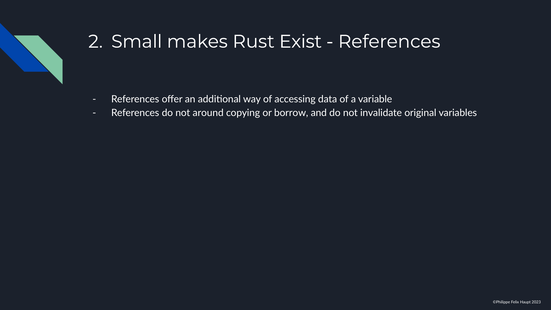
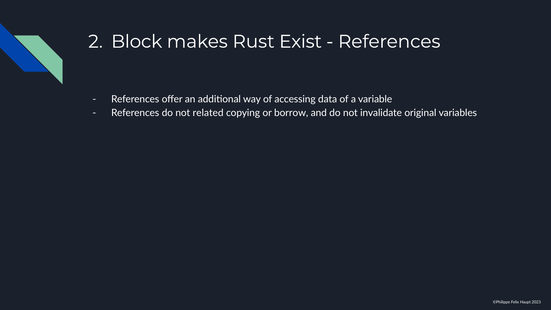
Small: Small -> Block (137, 42)
around: around -> related (208, 113)
